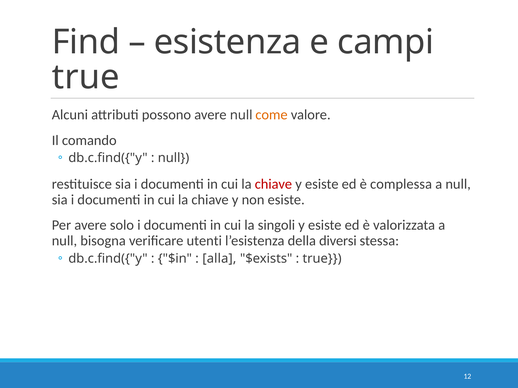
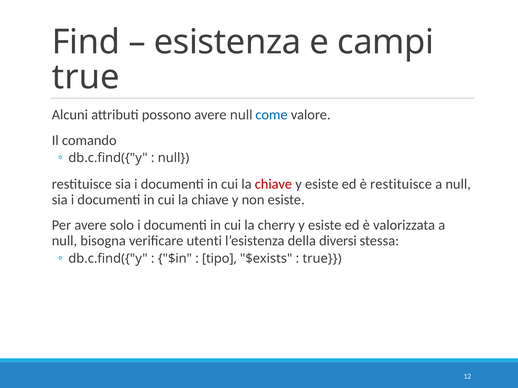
come colour: orange -> blue (271, 115)
è complessa: complessa -> restituisce (401, 184)
singoli: singoli -> cherry (276, 226)
alla: alla -> tipo (219, 259)
